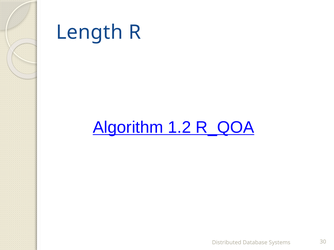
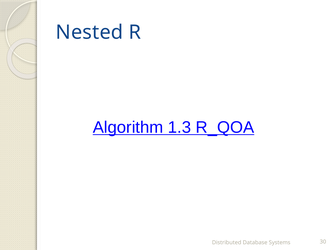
Length: Length -> Nested (89, 32)
1.2: 1.2 -> 1.3 (179, 128)
